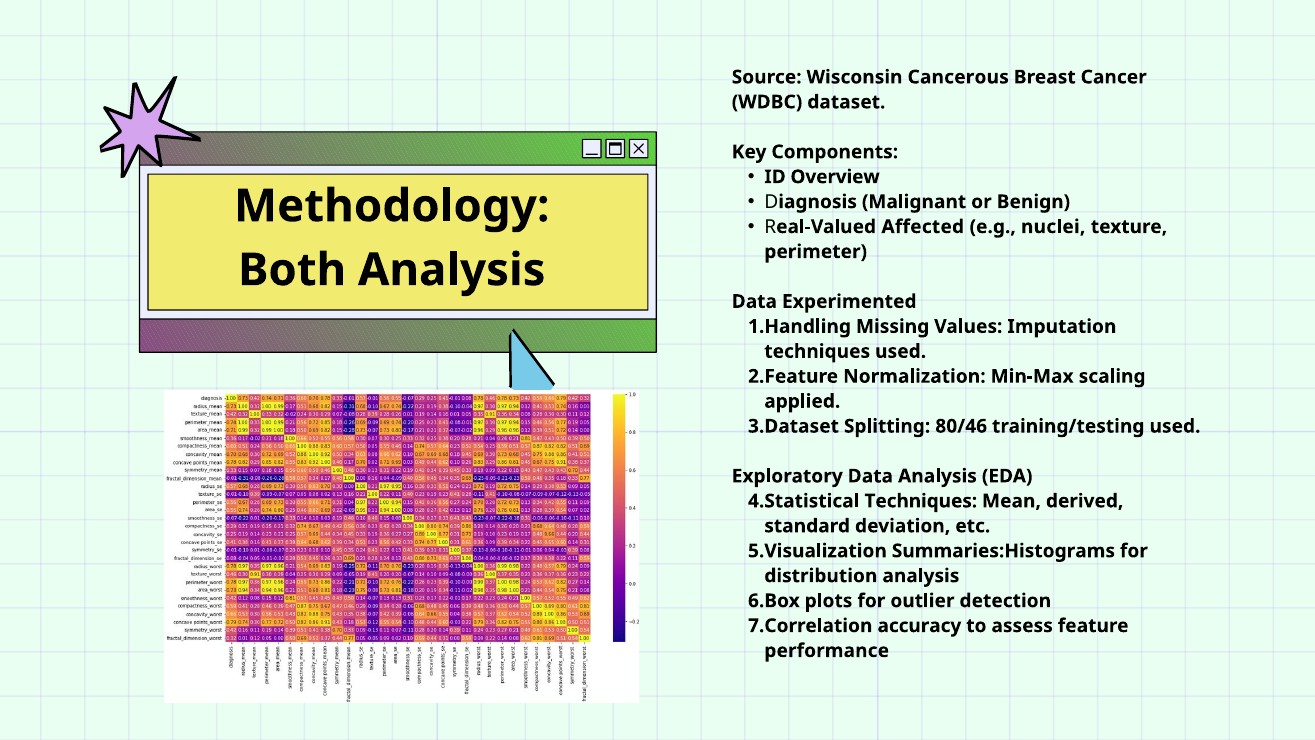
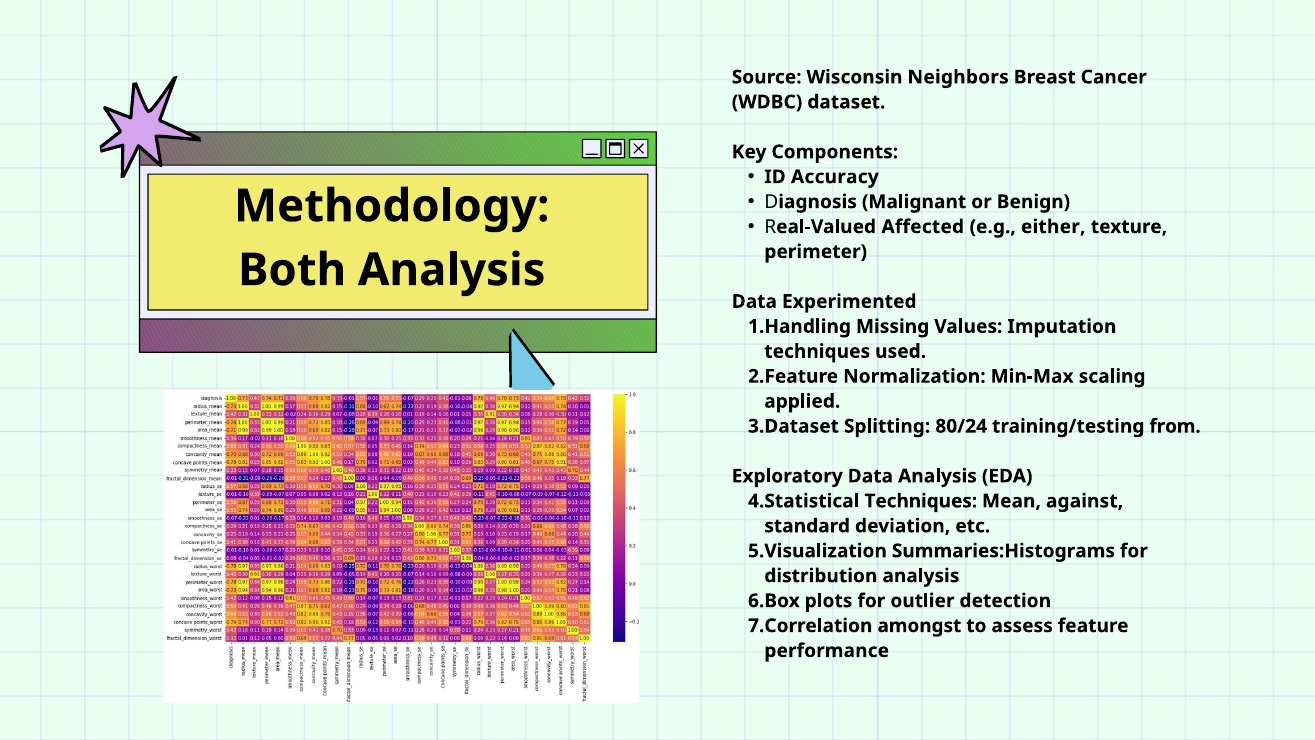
Cancerous: Cancerous -> Neighbors (958, 77)
Overview: Overview -> Accuracy (835, 177)
nuclei: nuclei -> either (1053, 227)
80/46: 80/46 -> 80/24 (961, 426)
training/testing used: used -> from (1175, 426)
derived: derived -> against (1085, 501)
accuracy: accuracy -> amongst (919, 626)
